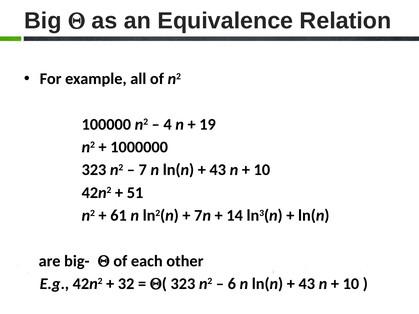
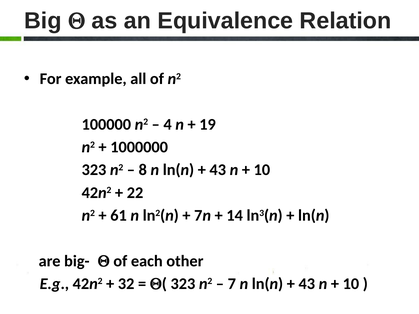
7: 7 -> 8 (143, 170)
51: 51 -> 22 (135, 193)
6: 6 -> 7 (232, 284)
